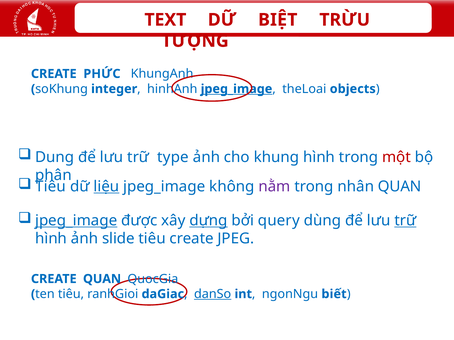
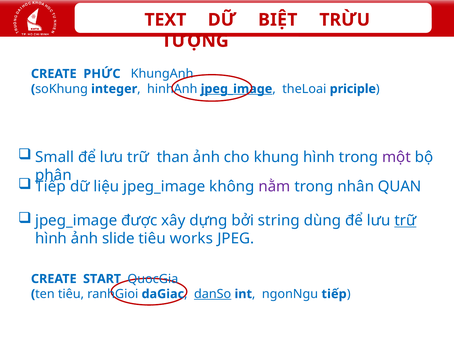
objects: objects -> priciple (353, 89)
Dung: Dung -> Small (55, 157)
type: type -> than (173, 157)
một colour: red -> purple (396, 157)
Tiêu: Tiêu -> Tiếp (51, 187)
liệu underline: present -> none (106, 187)
jpeg_image underline: present -> none (76, 221)
dựng underline: present -> none (208, 221)
query: query -> string (279, 221)
tiêu create: create -> works (191, 239)
CREATE QUAN: QUAN -> START (102, 279)
ngonNgu biết: biết -> tiếp (334, 294)
